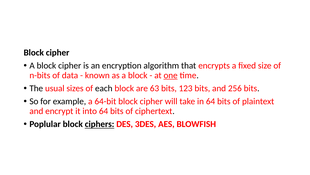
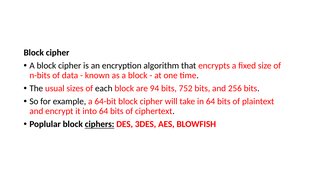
one underline: present -> none (171, 75)
63: 63 -> 94 (155, 88)
123: 123 -> 752 (186, 88)
